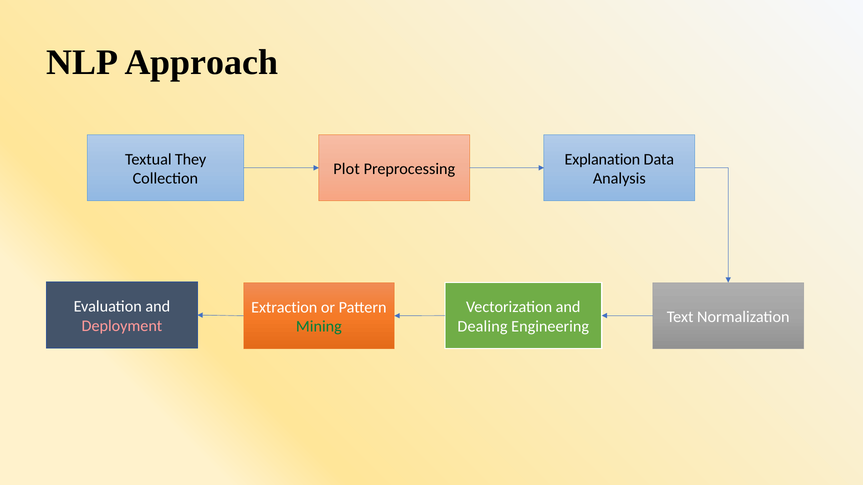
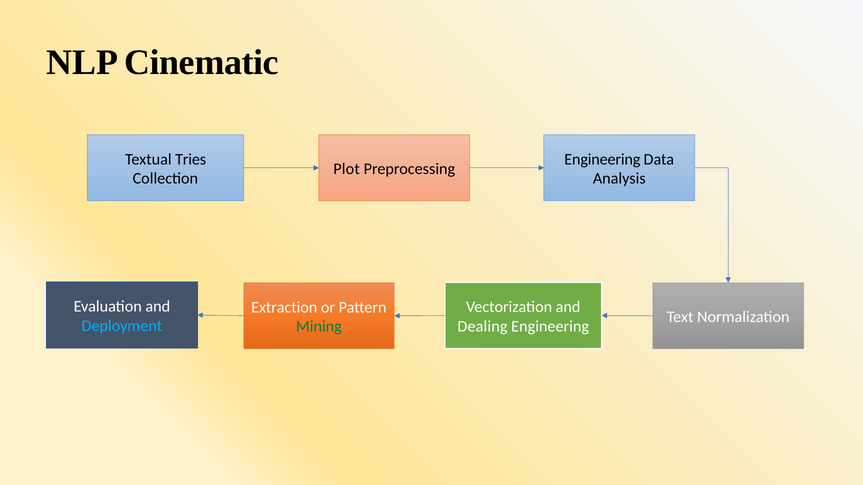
Approach: Approach -> Cinematic (202, 62)
They: They -> Tries (191, 159)
Explanation: Explanation -> Engineering (602, 159)
Deployment colour: pink -> light blue (122, 326)
